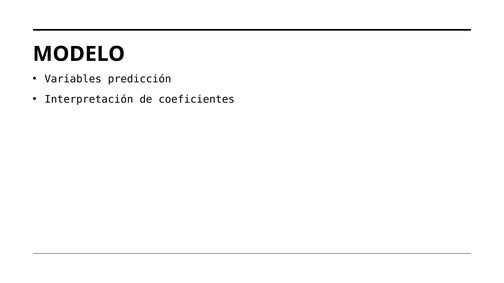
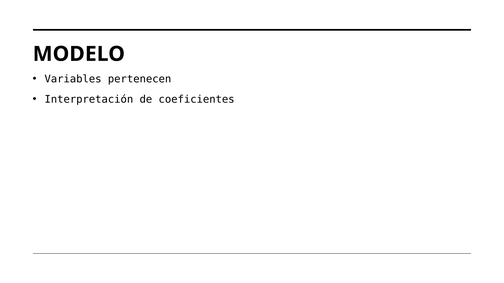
predicción: predicción -> pertenecen (140, 79)
